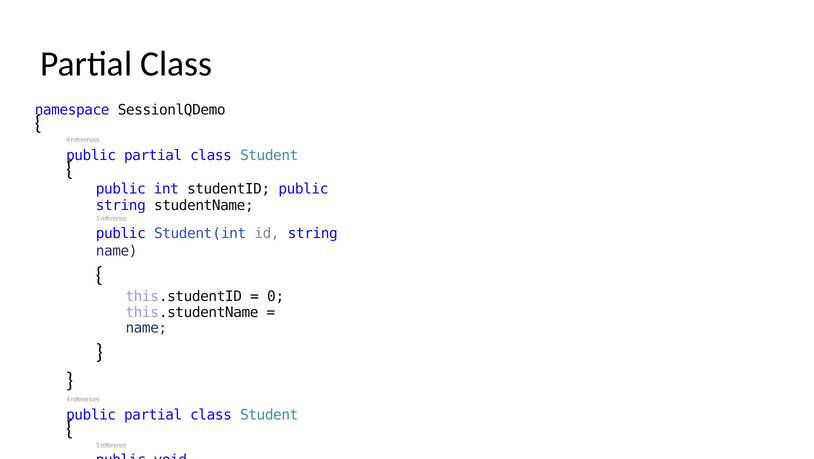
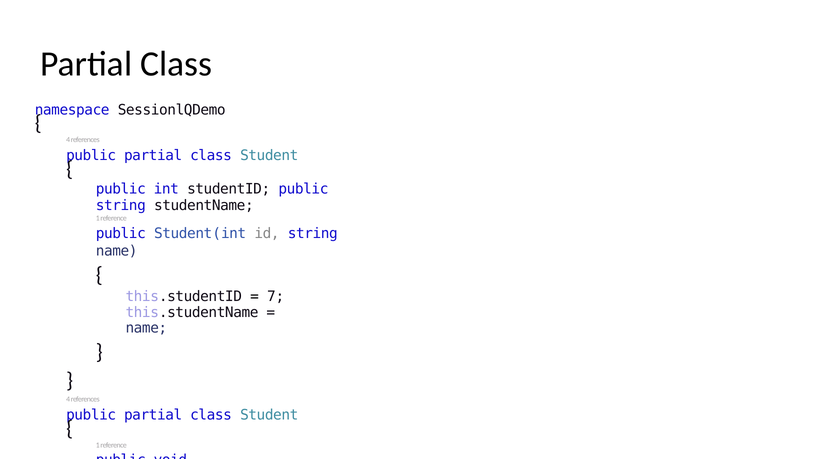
0: 0 -> 7 (276, 296)
